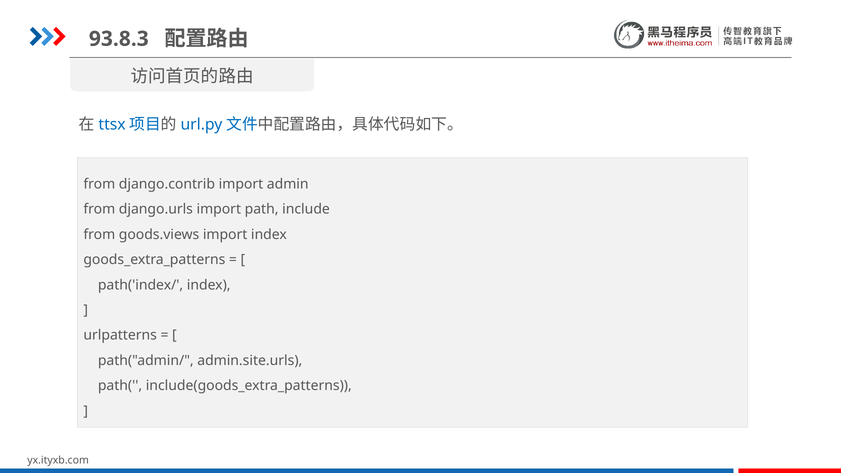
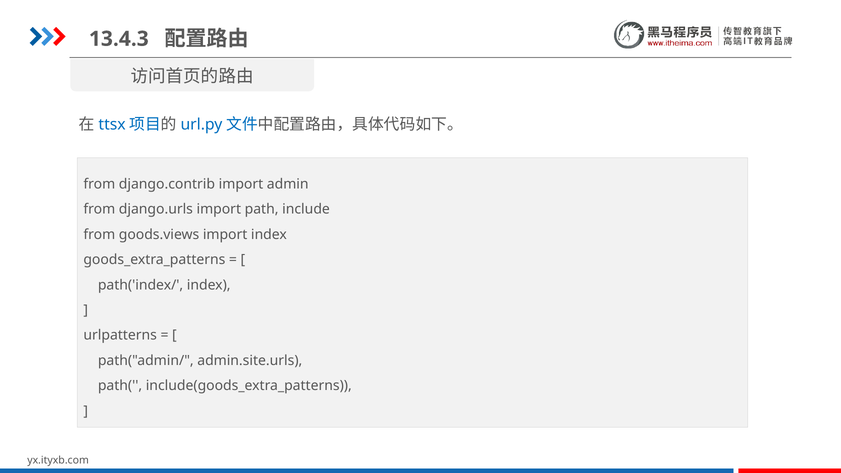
93.8.3: 93.8.3 -> 13.4.3 (119, 39)
